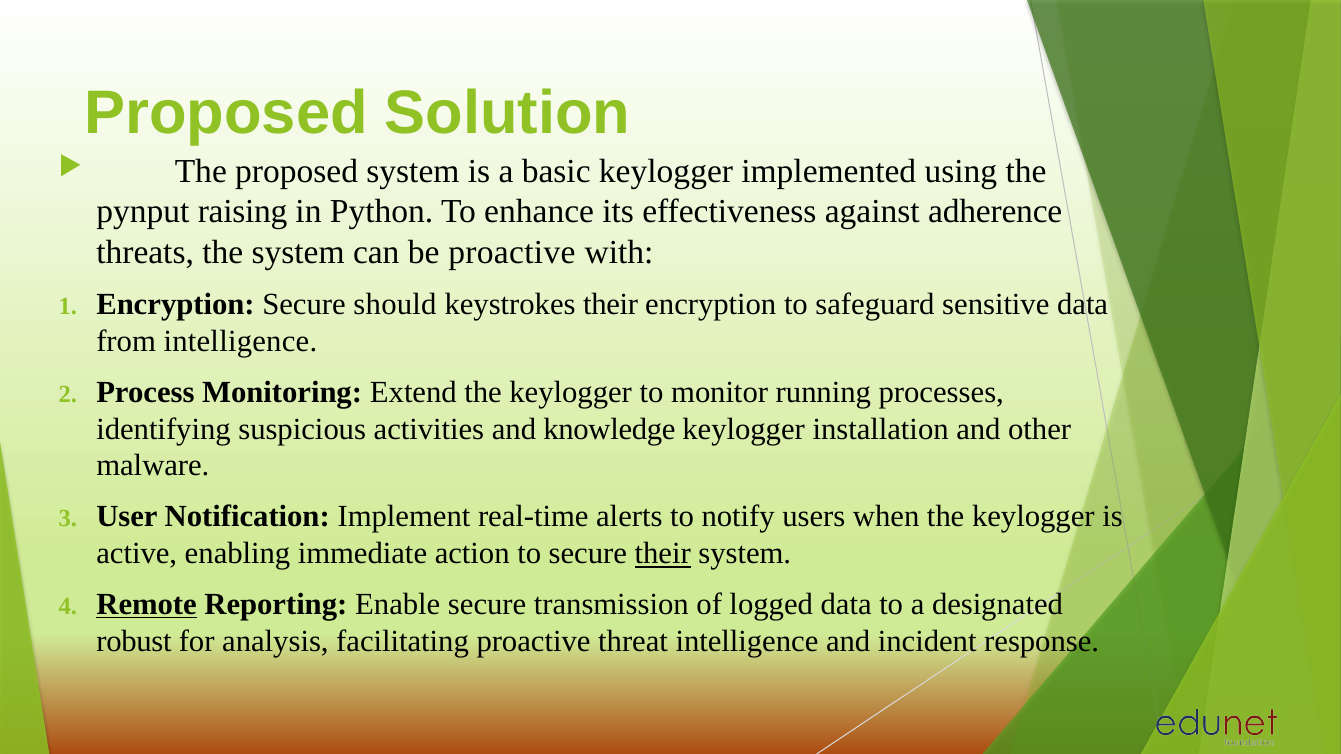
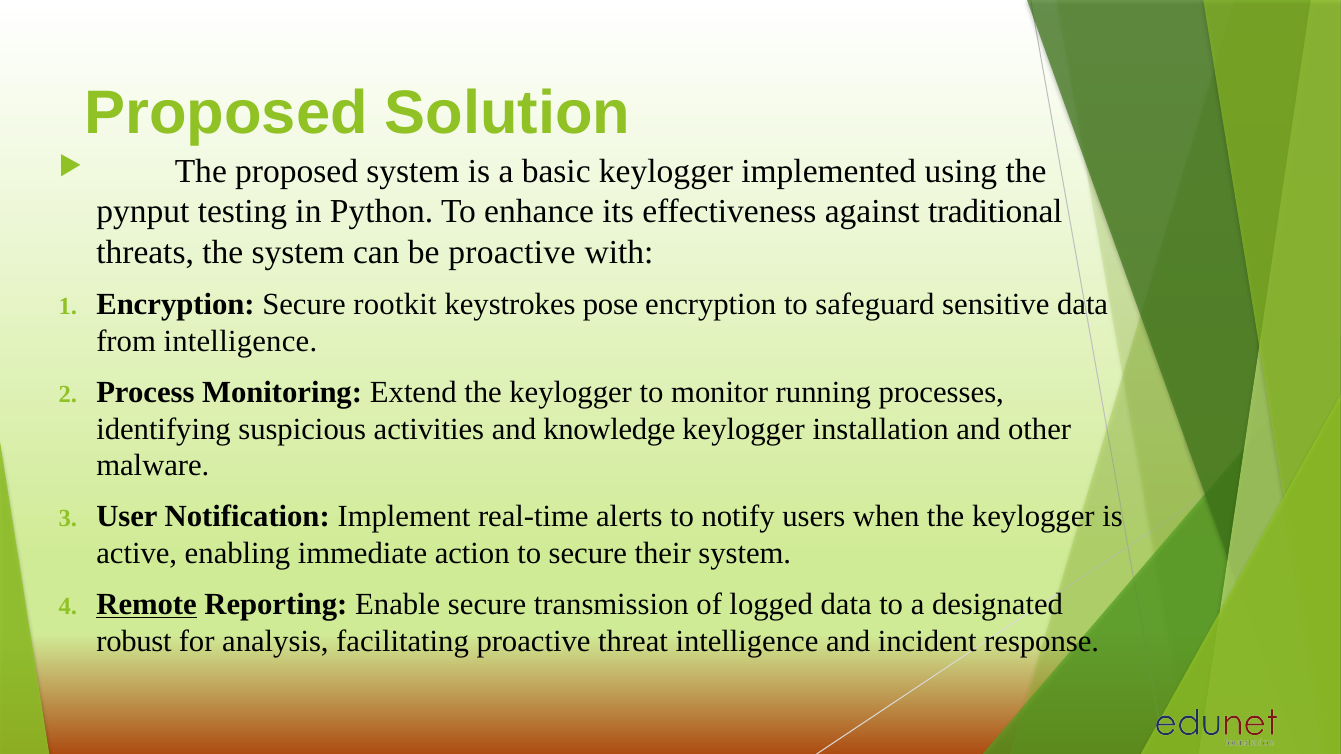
raising: raising -> testing (242, 212)
adherence: adherence -> traditional (995, 212)
should: should -> rootkit (395, 305)
keystrokes their: their -> pose (611, 305)
their underline: present -> none (663, 554)
